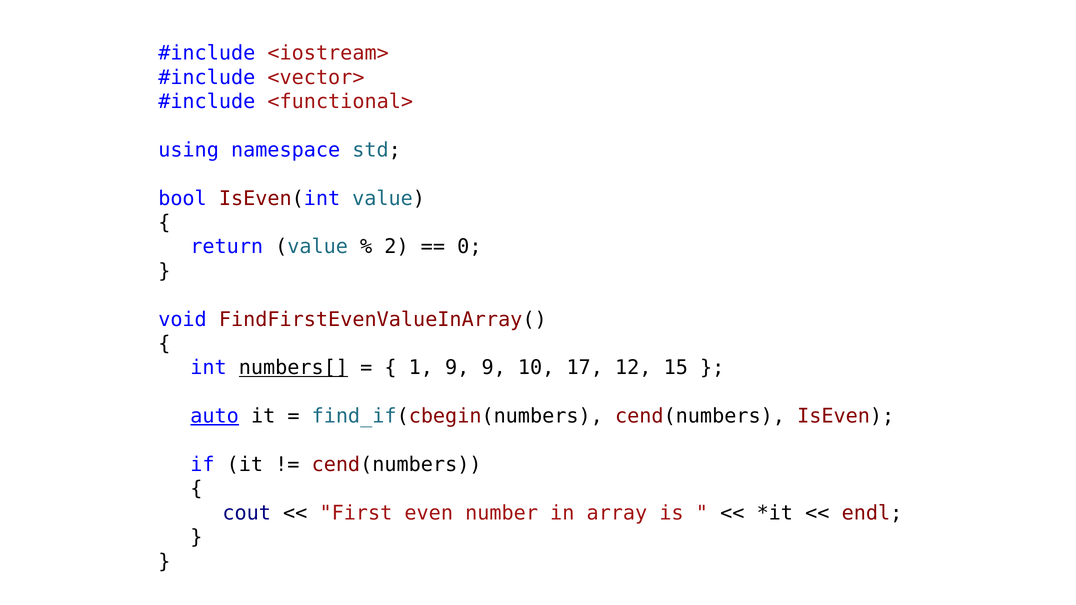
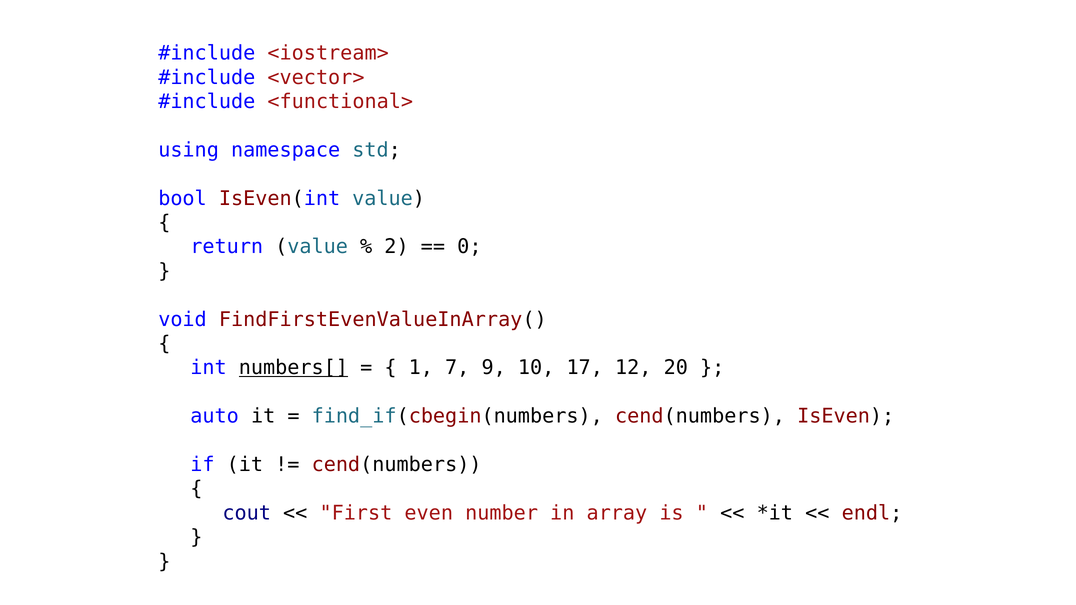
1 9: 9 -> 7 (457, 368)
15: 15 -> 20 (676, 368)
auto underline: present -> none (215, 416)
